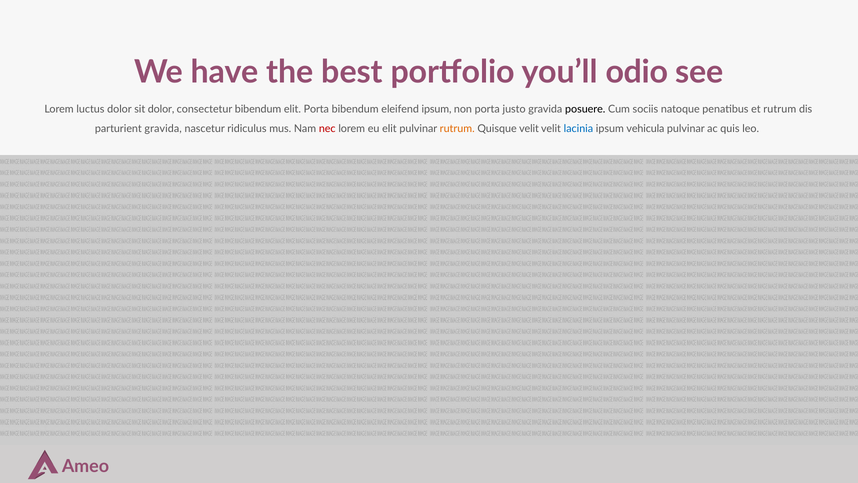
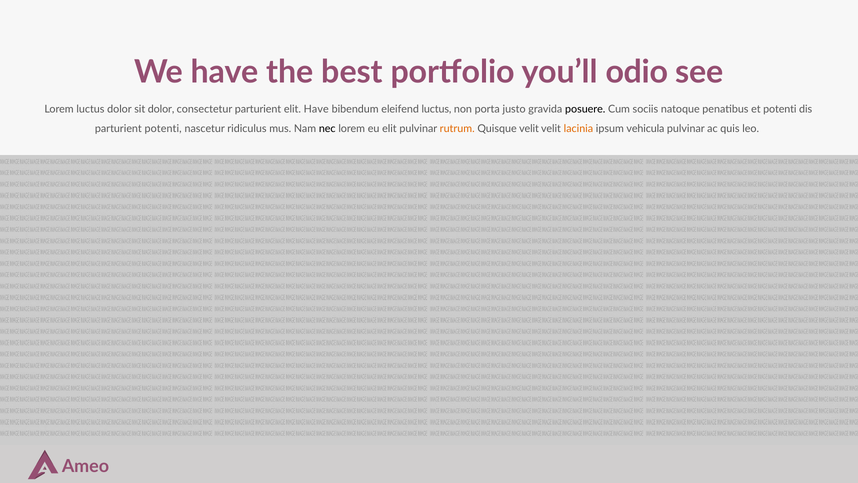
consectetur bibendum: bibendum -> parturient (258, 109)
elit Porta: Porta -> Have (316, 109)
eleifend ipsum: ipsum -> luctus (436, 109)
et rutrum: rutrum -> potenti (780, 109)
parturient gravida: gravida -> potenti (163, 129)
nec colour: red -> black (327, 129)
lacinia colour: blue -> orange (578, 129)
